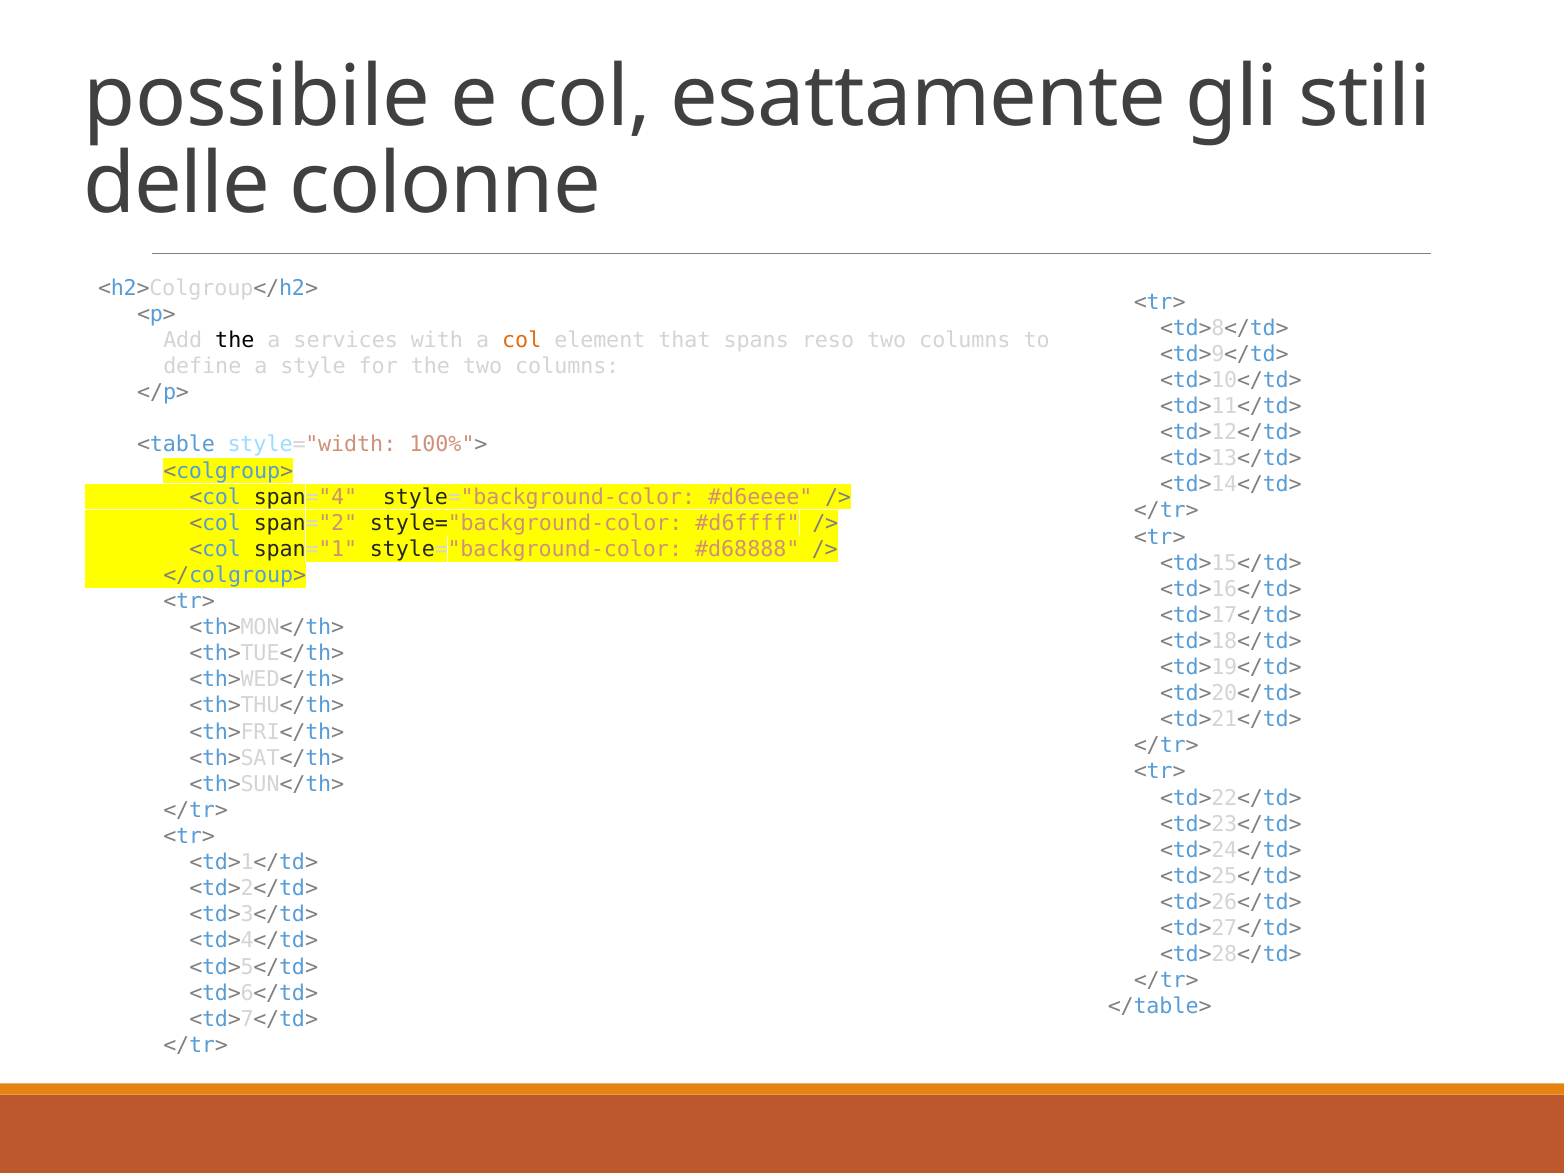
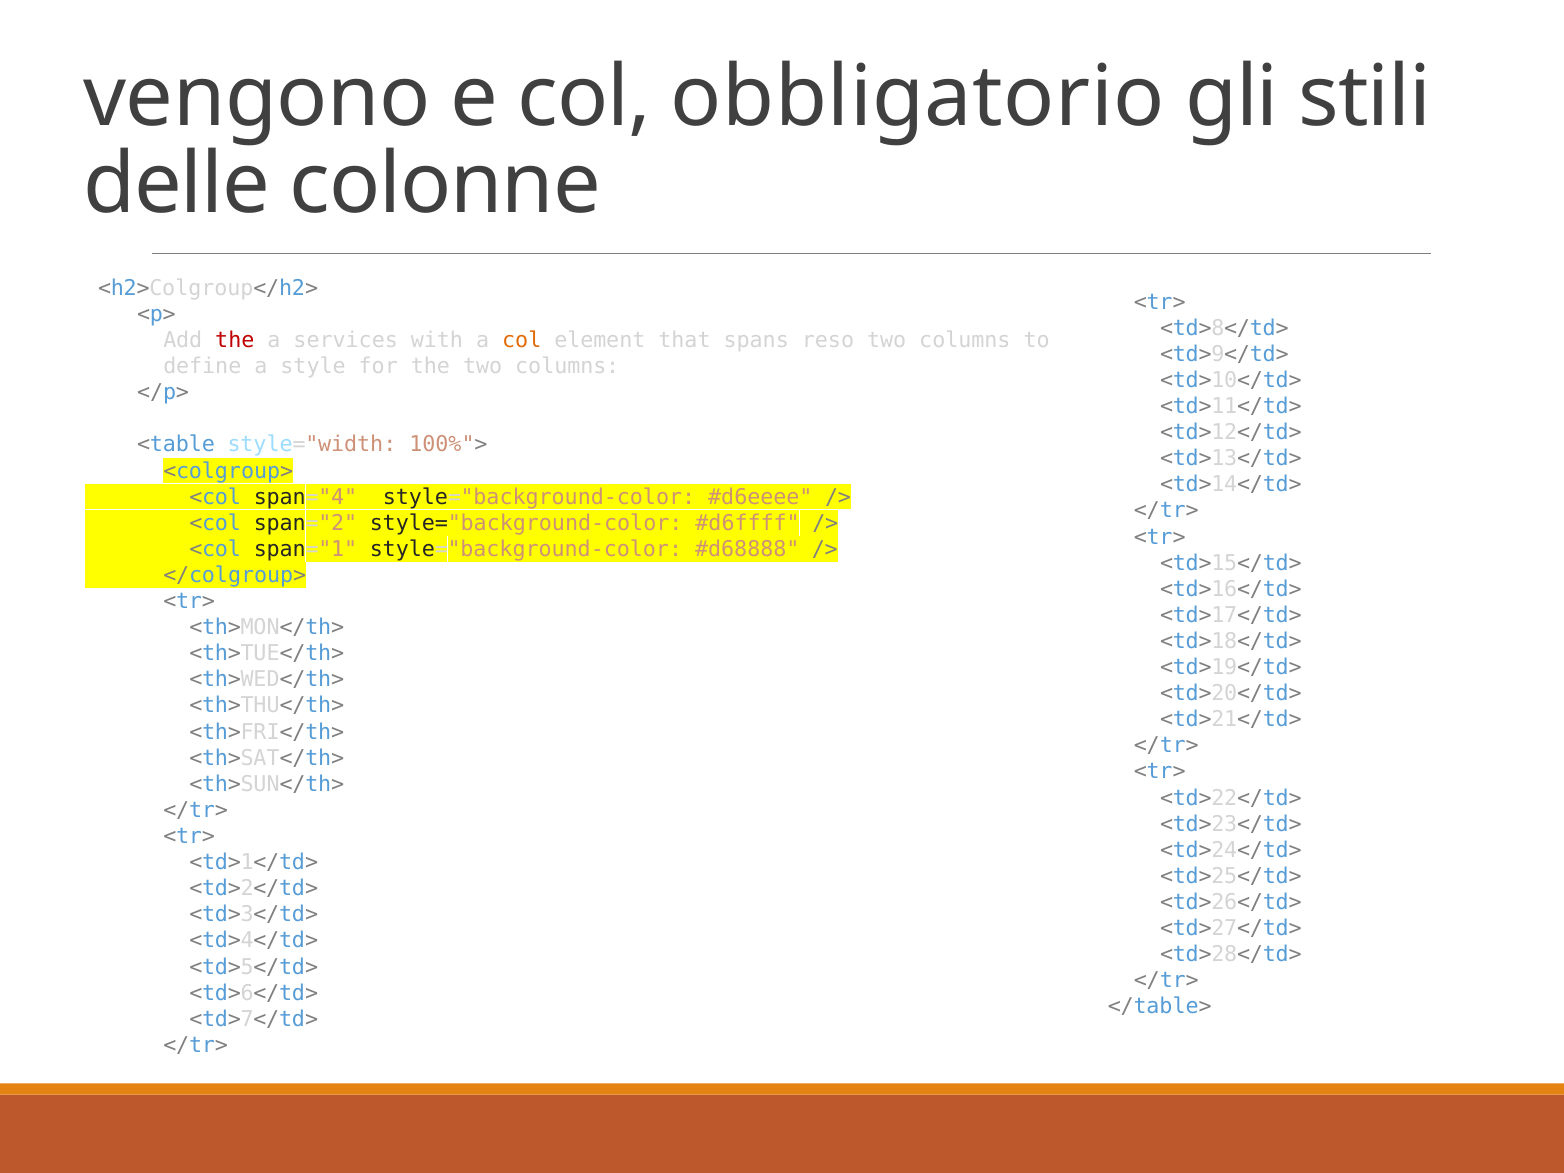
possibile: possibile -> vengono (257, 98)
esattamente: esattamente -> obbligatorio (918, 98)
the colour: black -> red (235, 340)
